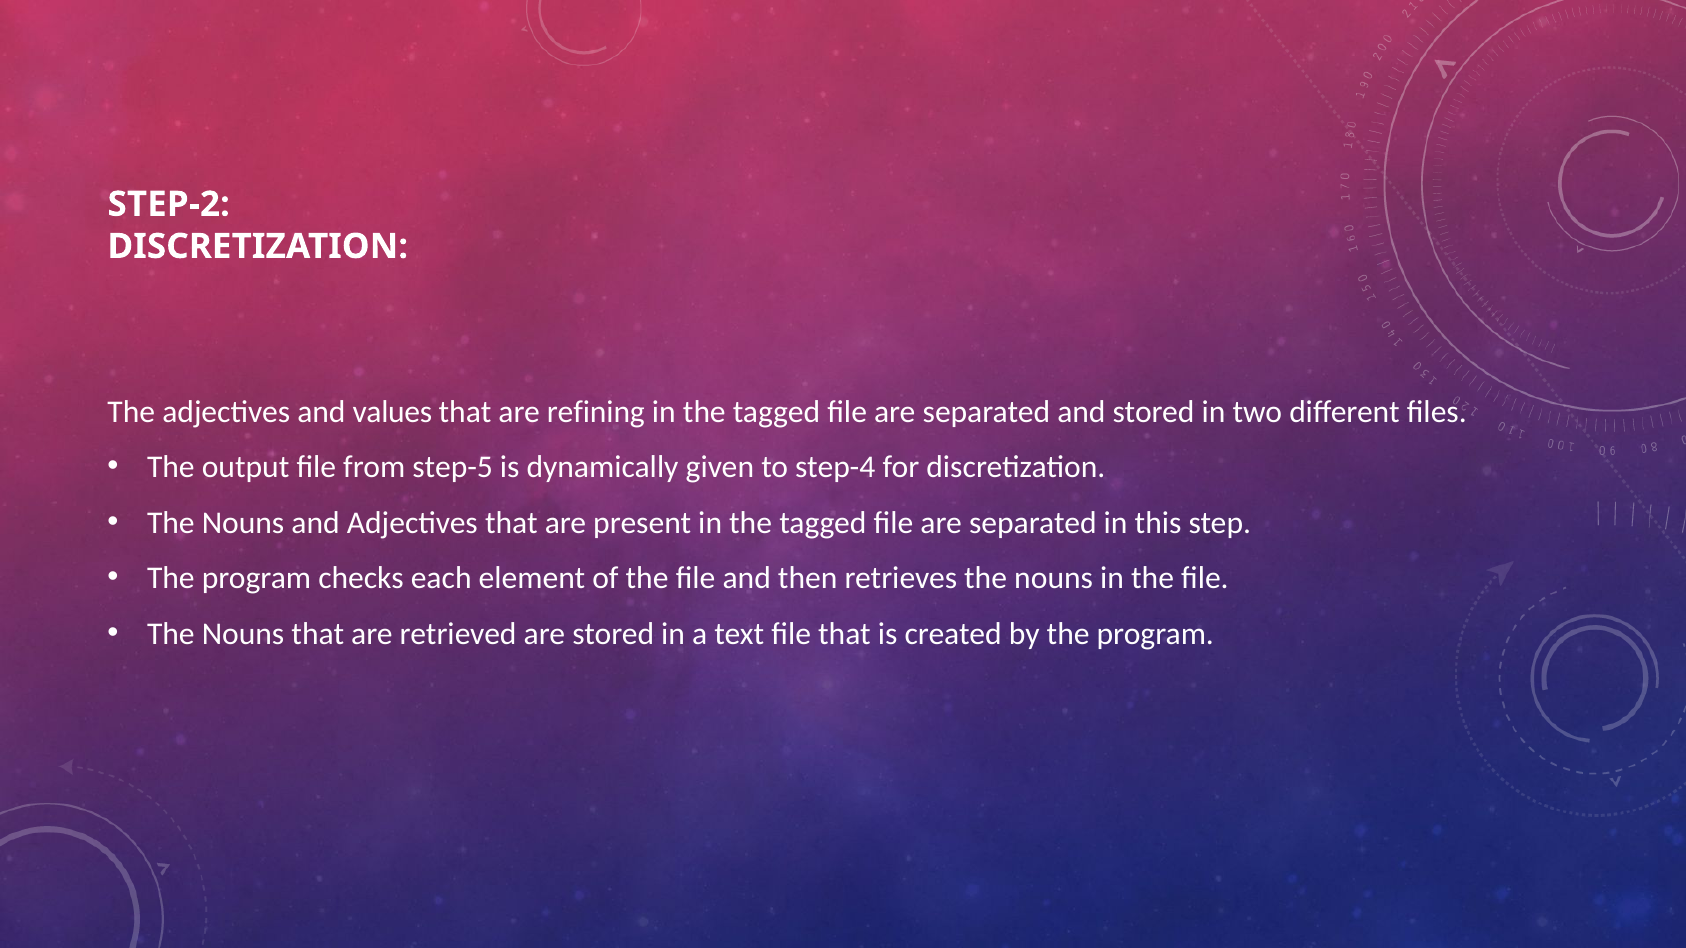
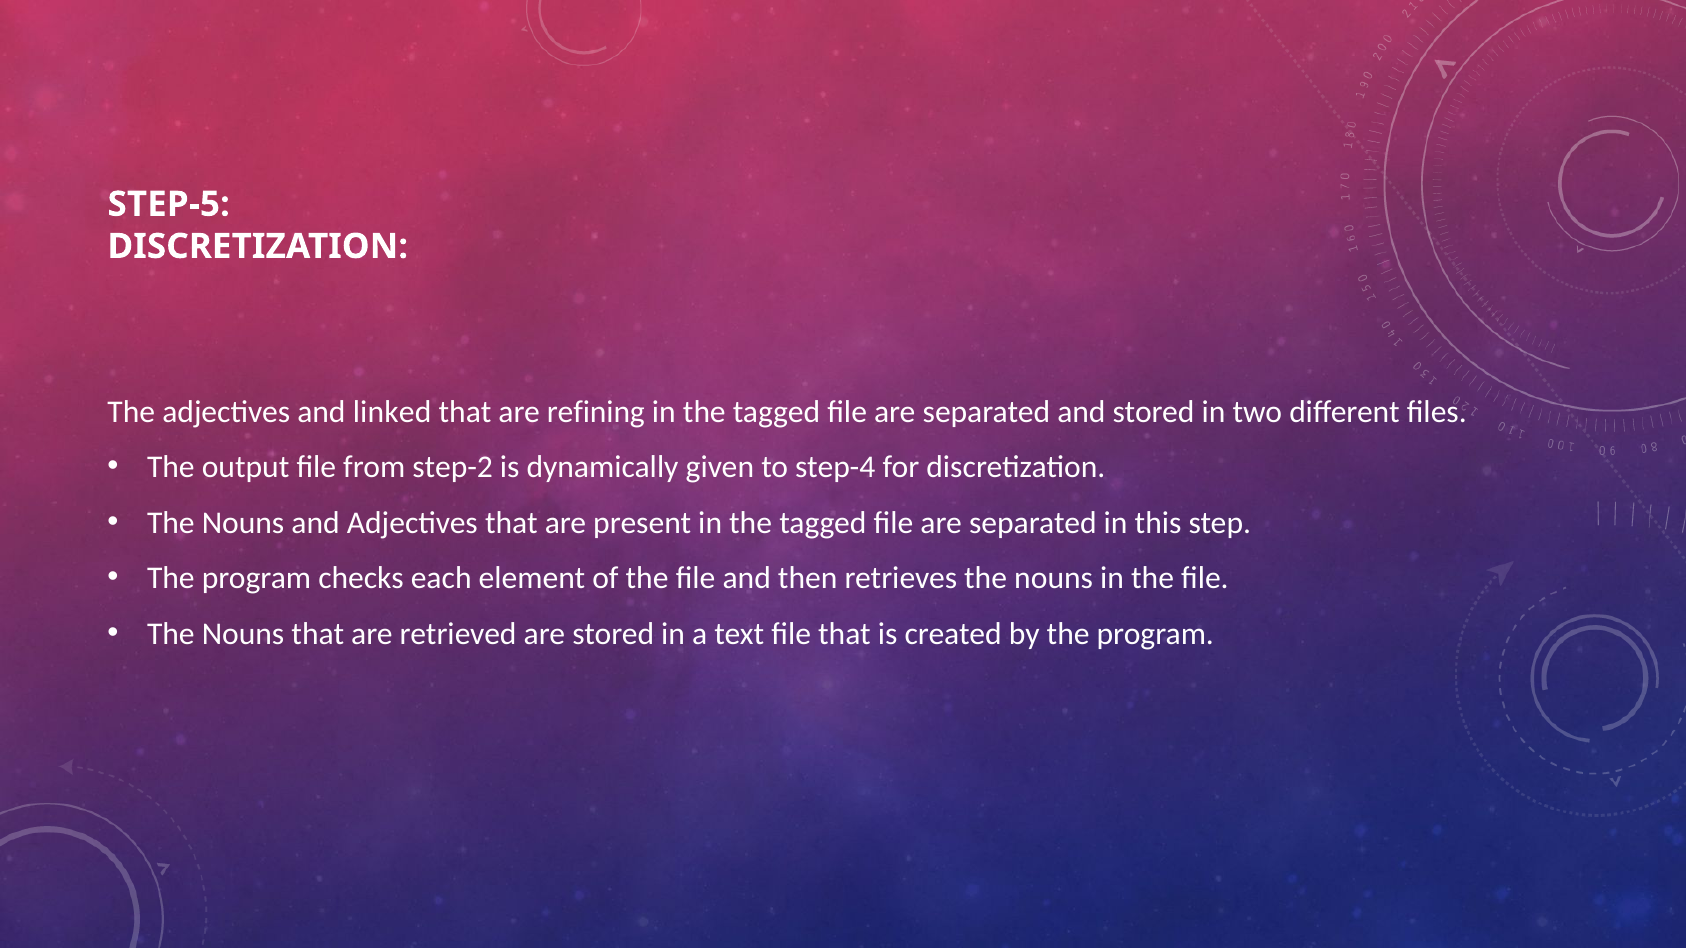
STEP-2: STEP-2 -> STEP-5 (169, 204)
values: values -> linked (392, 412)
step-5: step-5 -> step-2 (453, 467)
